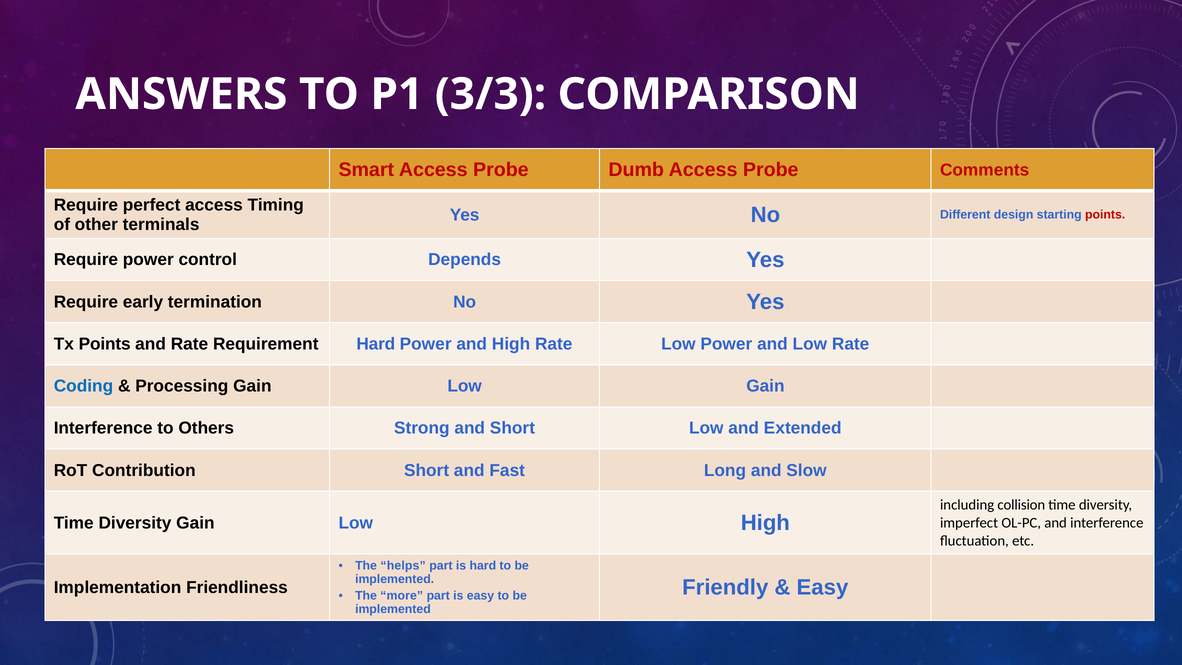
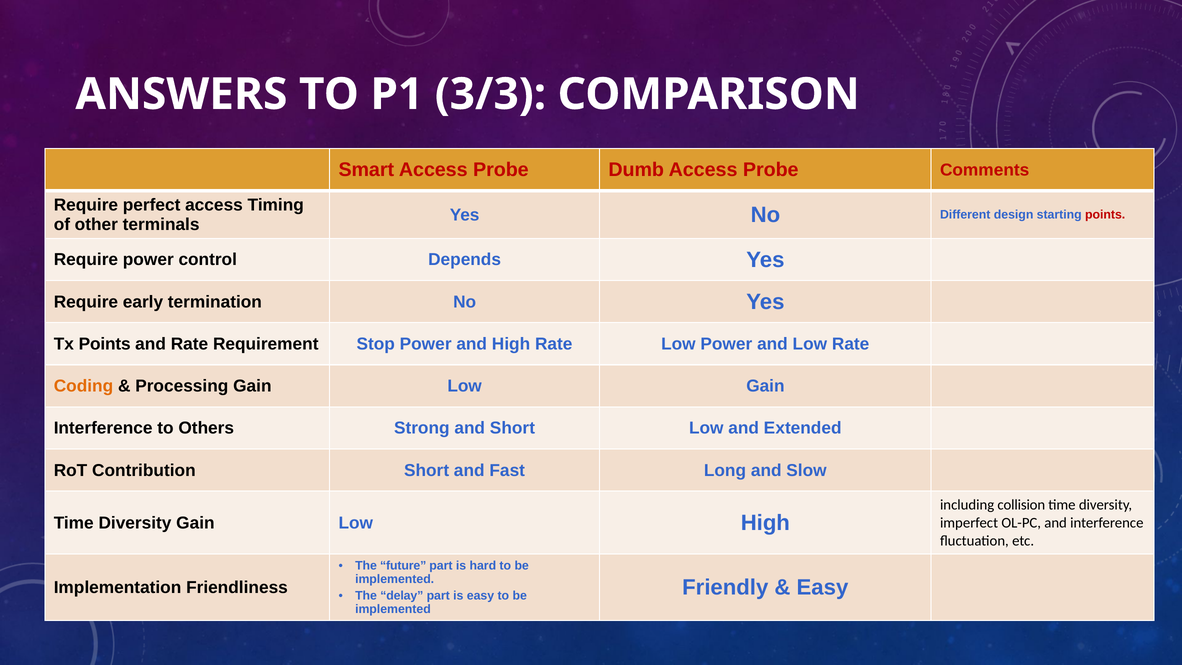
Requirement Hard: Hard -> Stop (376, 344)
Coding colour: blue -> orange (83, 386)
helps: helps -> future (403, 565)
more: more -> delay (402, 595)
